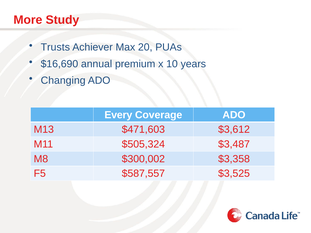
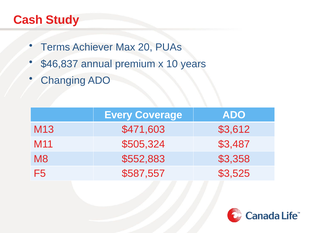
More: More -> Cash (28, 20)
Trusts: Trusts -> Terms (55, 47)
$16,690: $16,690 -> $46,837 (59, 64)
$300,002: $300,002 -> $552,883 (143, 159)
